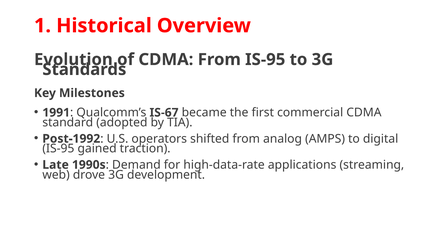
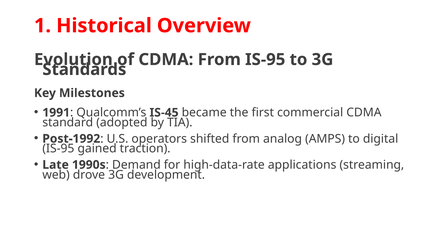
IS-67: IS-67 -> IS-45 (164, 113)
